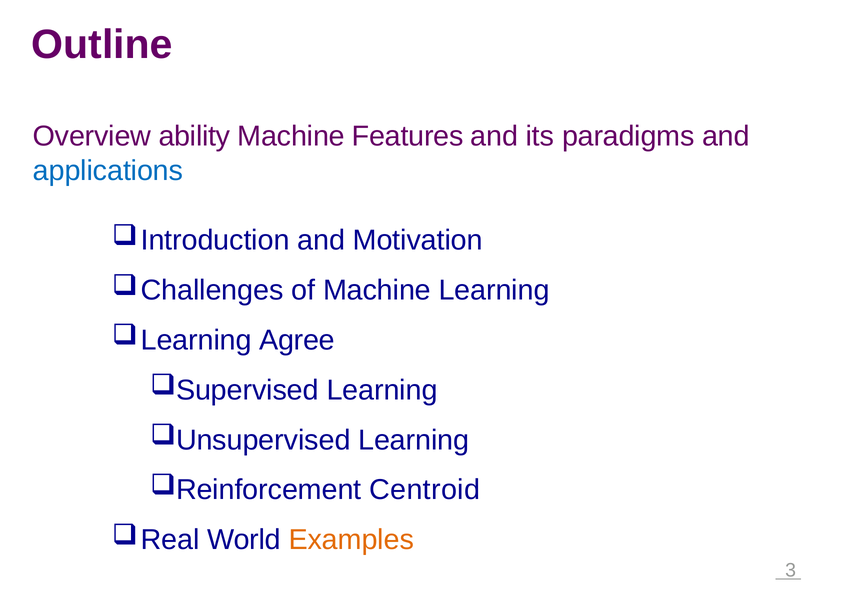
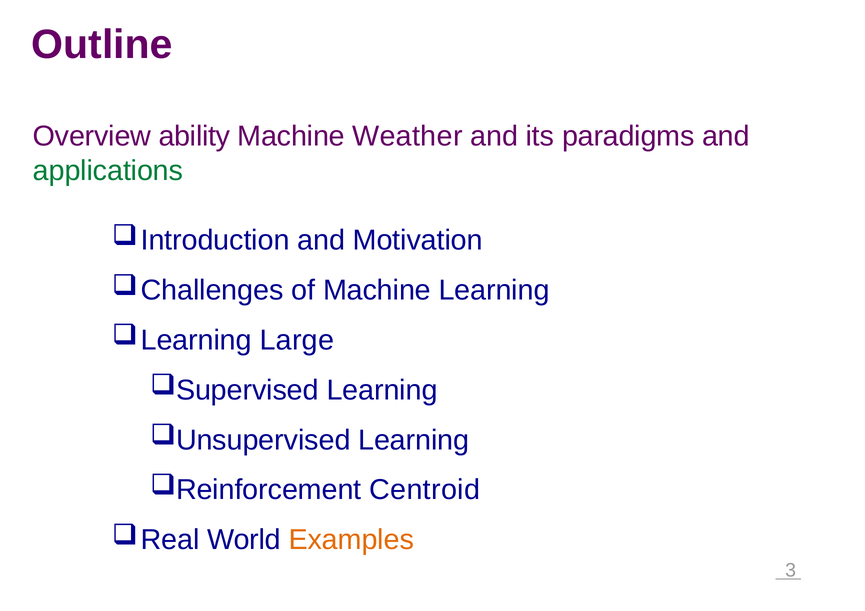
Features: Features -> Weather (407, 136)
applications colour: blue -> green (108, 171)
Agree: Agree -> Large (297, 340)
